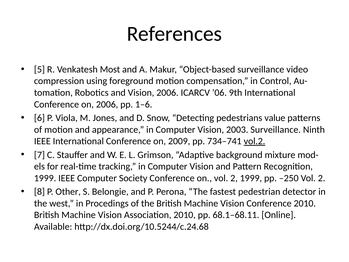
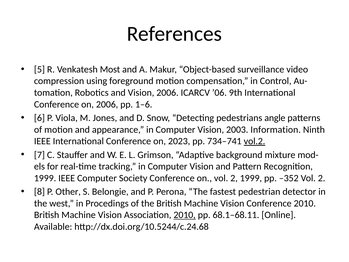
value: value -> angle (275, 118)
2003 Surveillance: Surveillance -> Information (276, 129)
2009: 2009 -> 2023 (179, 141)
–250: –250 -> –352 (289, 178)
2010 underline: none -> present (185, 215)
